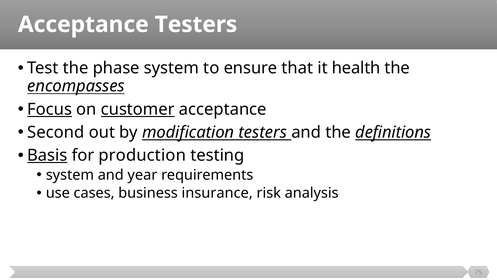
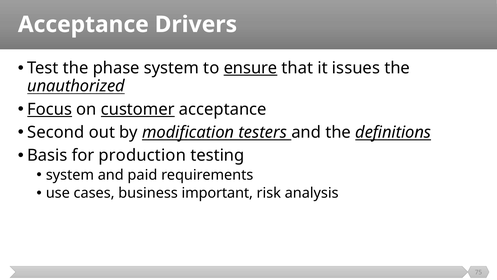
Acceptance Testers: Testers -> Drivers (196, 24)
ensure underline: none -> present (250, 68)
health: health -> issues (356, 68)
encompasses: encompasses -> unauthorized (76, 86)
Basis underline: present -> none (47, 155)
year: year -> paid (142, 175)
insurance: insurance -> important (217, 193)
